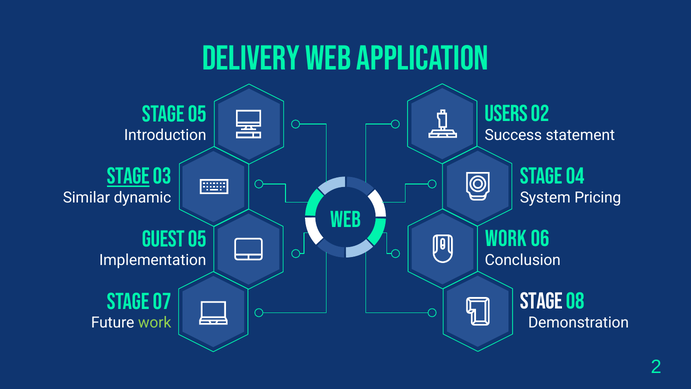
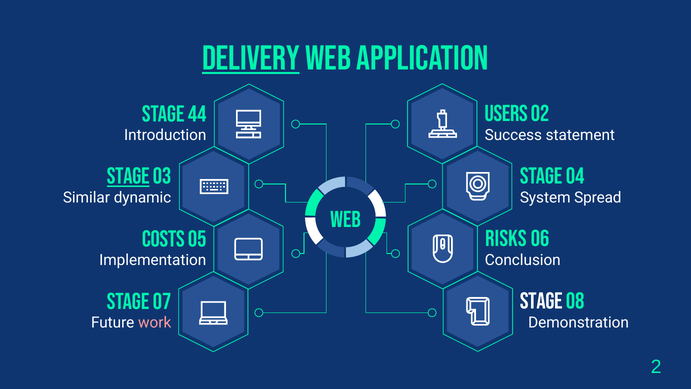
DELIVERY underline: none -> present (251, 58)
Stage 05: 05 -> 44 (197, 114)
Pricing: Pricing -> Spread (598, 197)
Work: Work -> Risks (506, 238)
Guest: Guest -> Costs (163, 239)
work colour: light green -> pink (155, 323)
